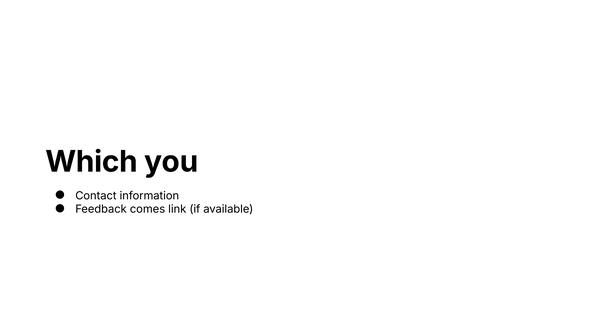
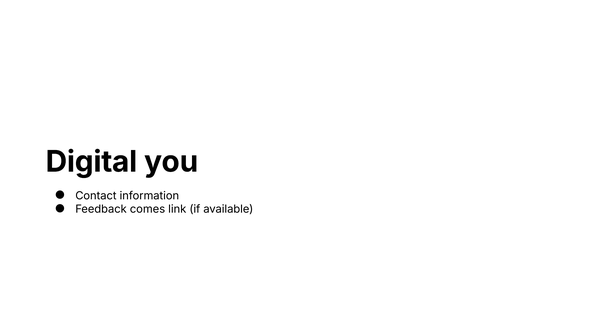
Which: Which -> Digital (91, 162)
